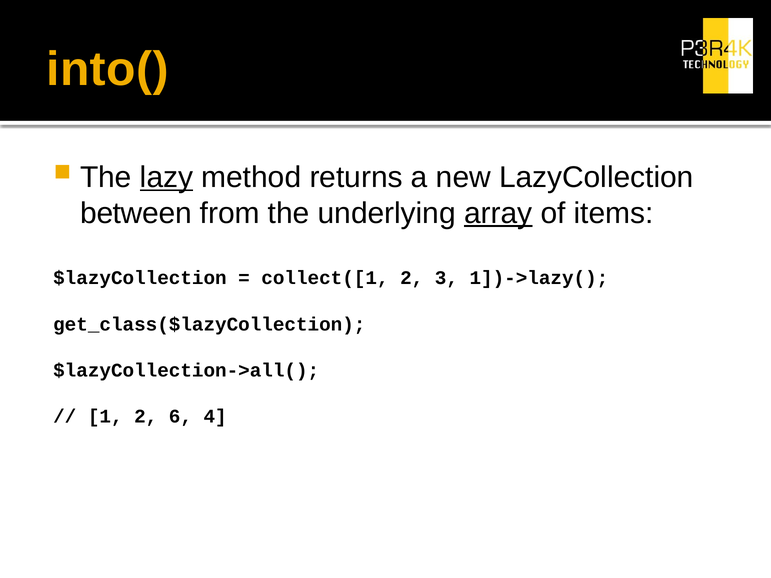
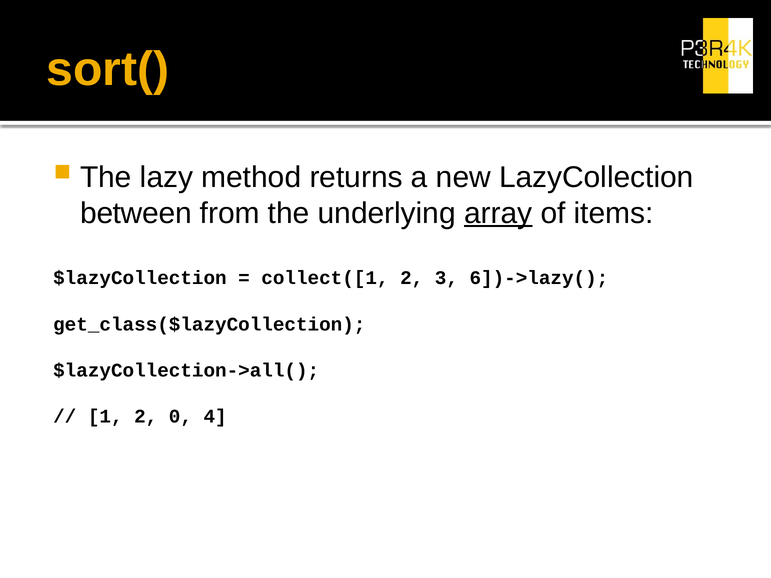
into(: into( -> sort( (108, 69)
lazy underline: present -> none (167, 177)
1])->lazy(: 1])->lazy( -> 6])->lazy( (539, 278)
6: 6 -> 0 (180, 417)
